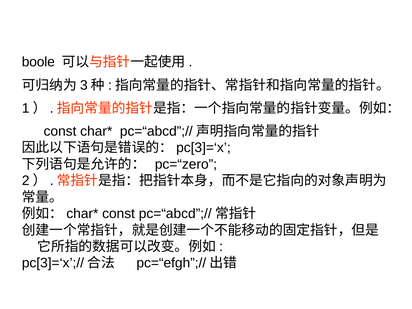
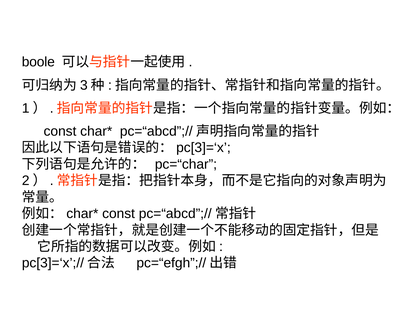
pc=“zero: pc=“zero -> pc=“char (186, 164)
